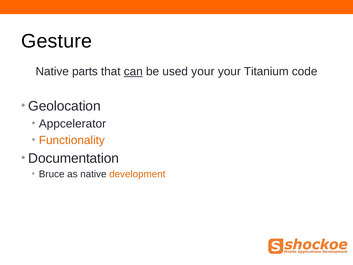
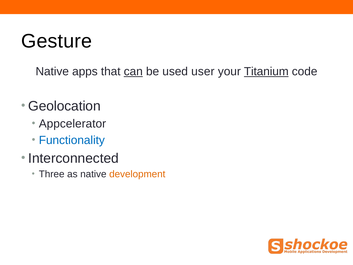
parts: parts -> apps (85, 71)
used your: your -> user (203, 71)
Titanium underline: none -> present (266, 71)
Functionality colour: orange -> blue (72, 140)
Documentation: Documentation -> Interconnected (74, 158)
Bruce: Bruce -> Three (52, 174)
